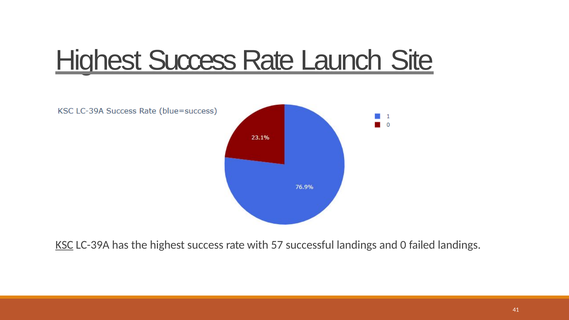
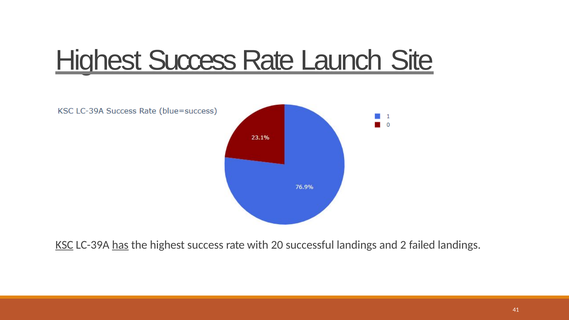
has underline: none -> present (120, 245)
57: 57 -> 20 (277, 245)
0: 0 -> 2 (403, 245)
